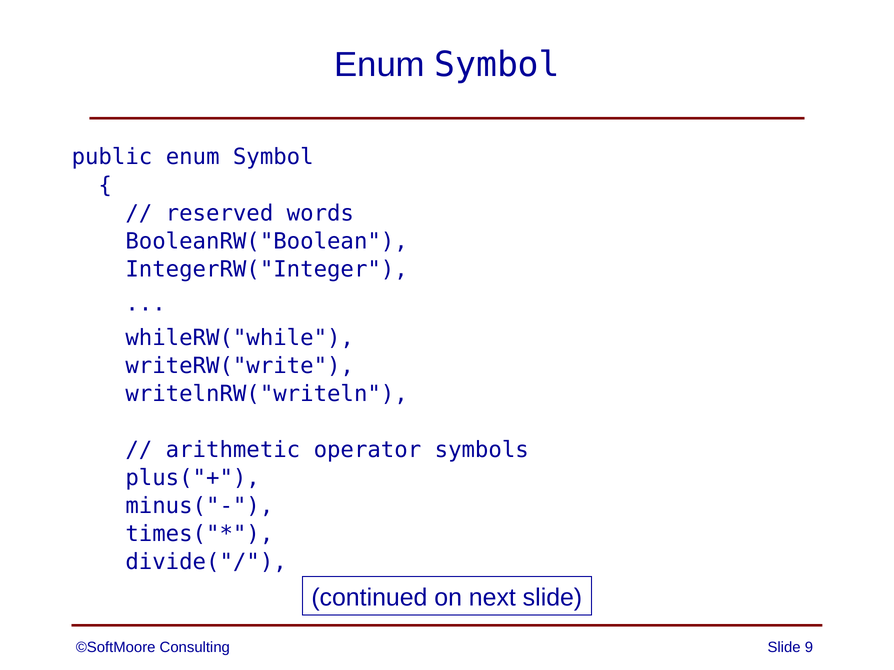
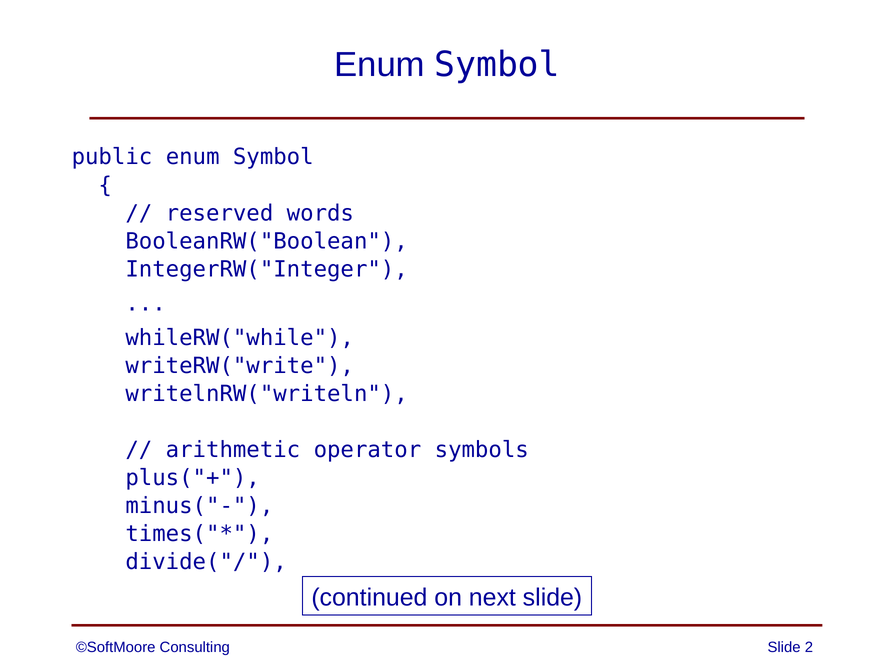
9: 9 -> 2 (809, 648)
